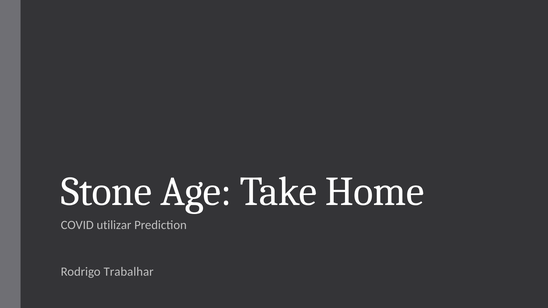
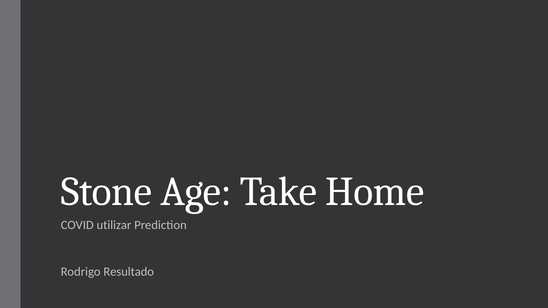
Trabalhar: Trabalhar -> Resultado (129, 272)
